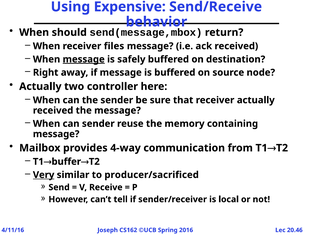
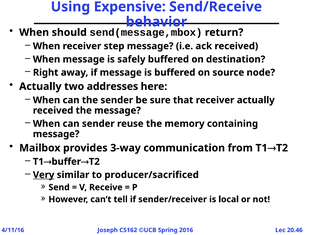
files: files -> step (114, 46)
message underline: present -> none (84, 59)
controller: controller -> addresses (112, 86)
4-way: 4-way -> 3-way (126, 148)
